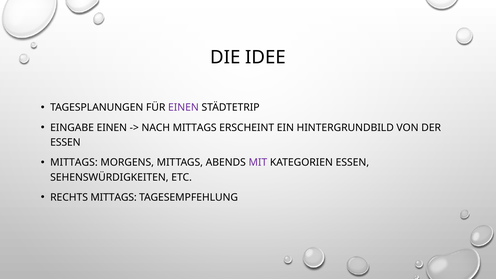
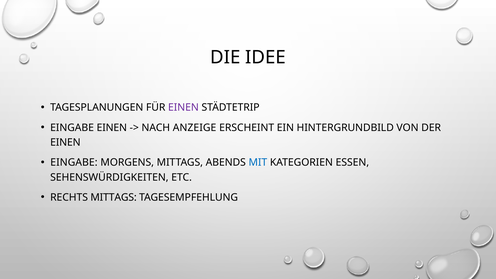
NACH MITTAGS: MITTAGS -> ANZEIGE (195, 128)
ESSEN: ESSEN -> EINEN (65, 142)
MITTAGS: MITTAGS -> EINGABE (74, 163)
MIT colour: purple -> blue (258, 163)
